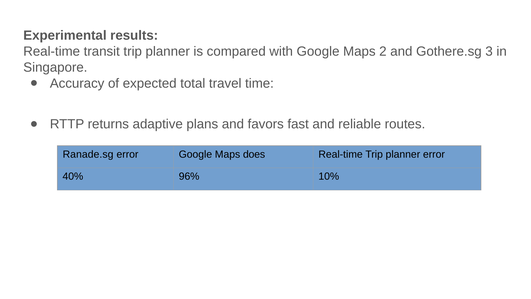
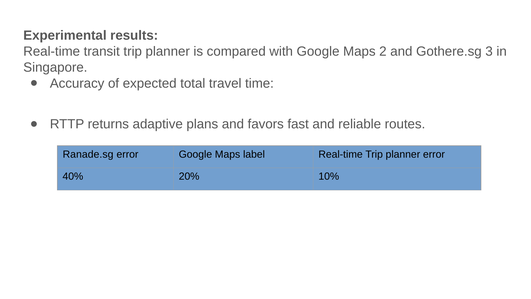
does: does -> label (254, 154)
96%: 96% -> 20% (189, 176)
